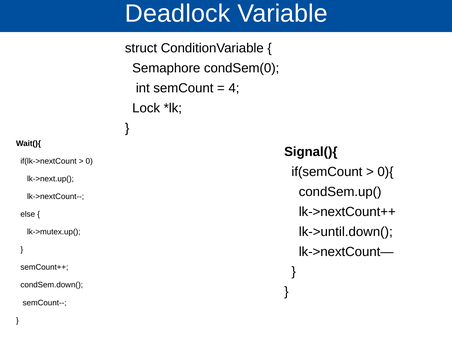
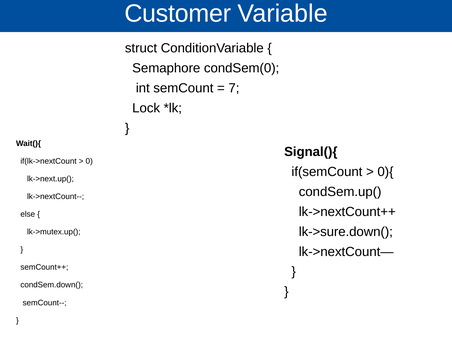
Deadlock: Deadlock -> Customer (178, 13)
4: 4 -> 7 (234, 88)
lk->until.down(: lk->until.down( -> lk->sure.down( (346, 232)
